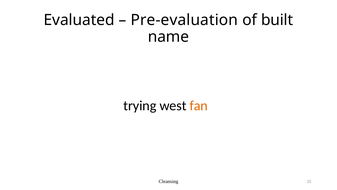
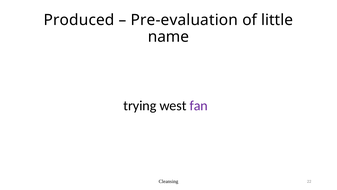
Evaluated: Evaluated -> Produced (79, 20)
built: built -> little (277, 20)
fan colour: orange -> purple (199, 105)
